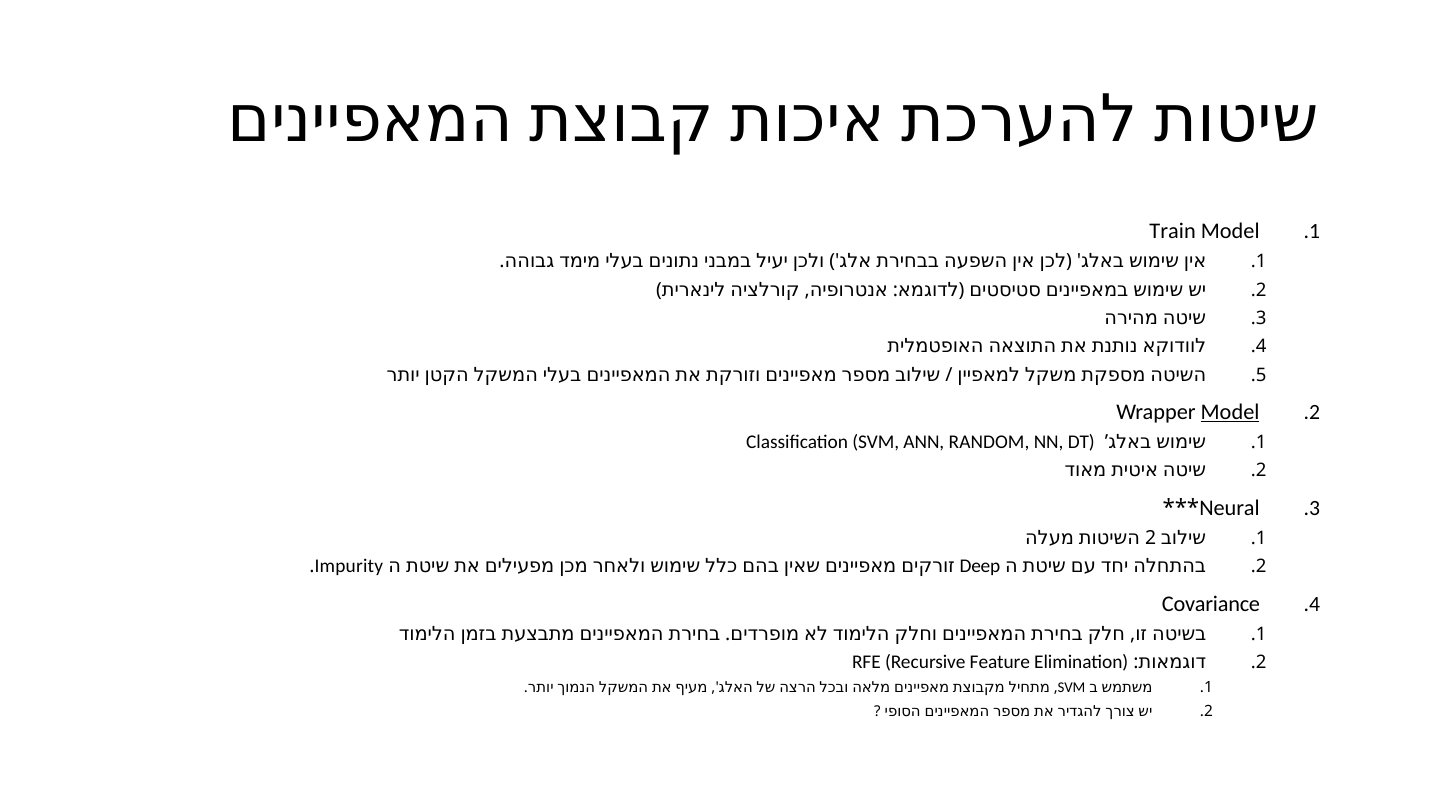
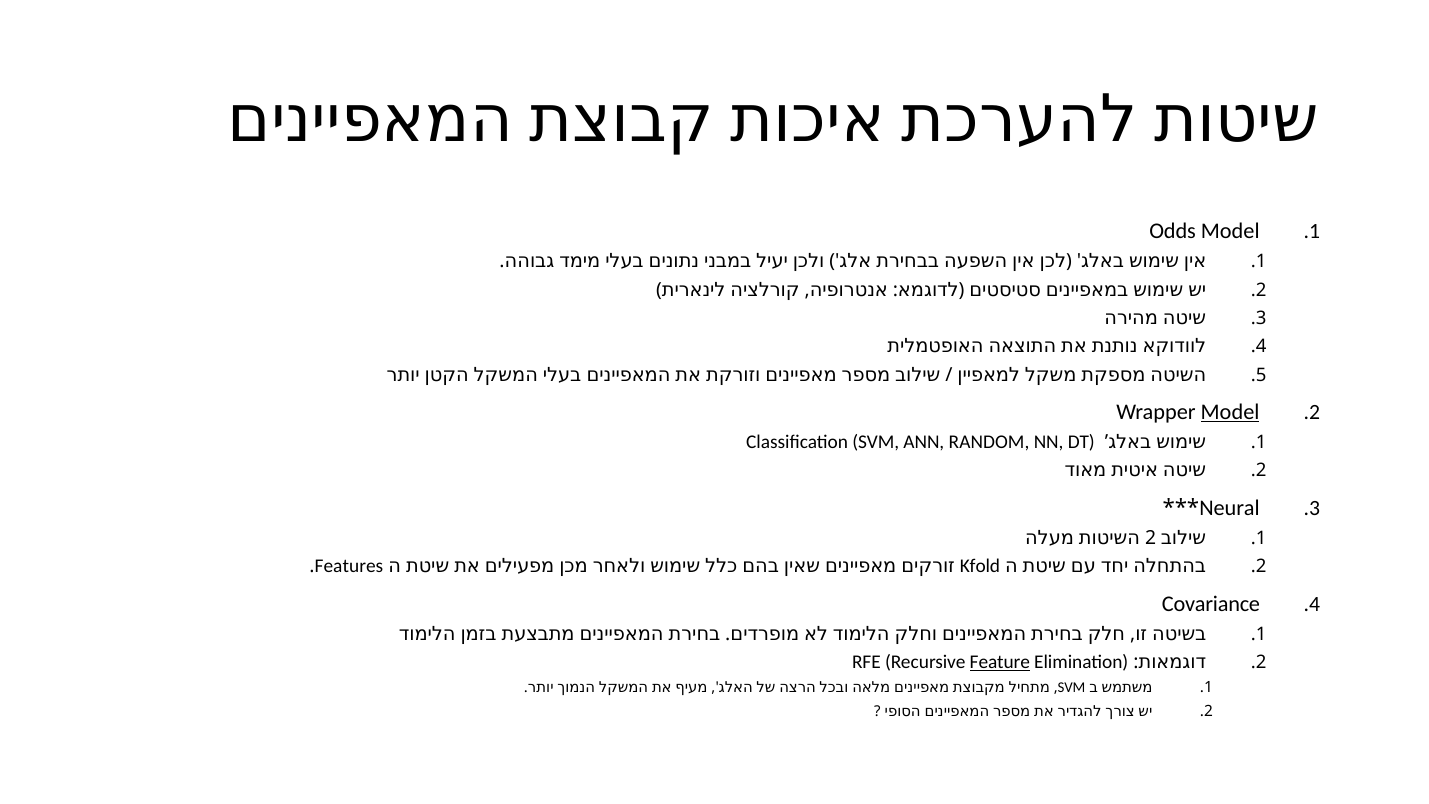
Train: Train -> Odds (1173, 231)
Impurity: Impurity -> Features (349, 566)
Deep: Deep -> Kfold (980, 566)
Feature underline: none -> present (1000, 662)
